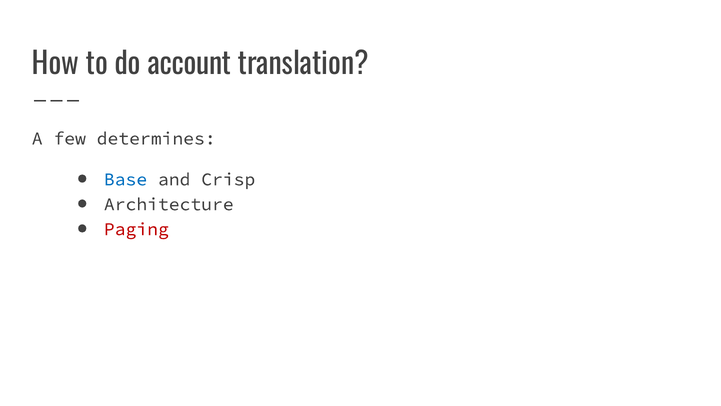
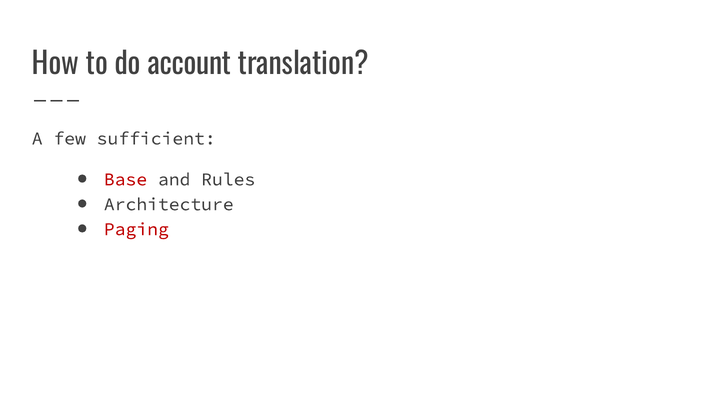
determines: determines -> sufficient (156, 138)
Base colour: blue -> red (126, 179)
Crisp: Crisp -> Rules (228, 179)
